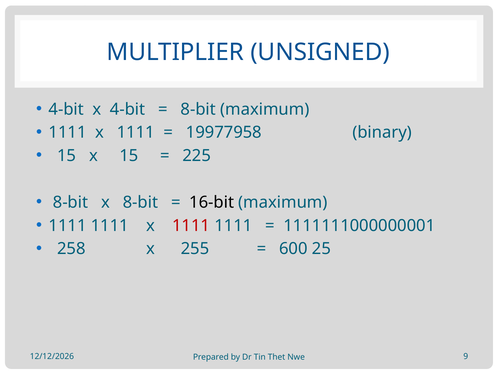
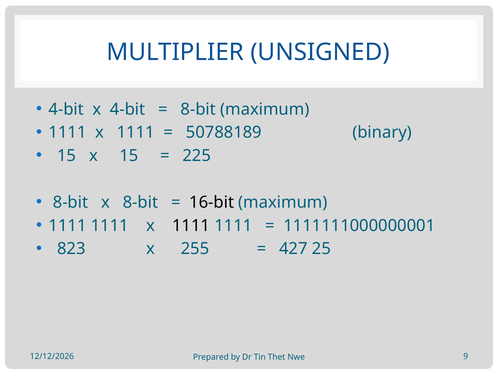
19977958: 19977958 -> 50788189 (224, 132)
1111 colour: red -> black (191, 225)
258: 258 -> 823 (71, 248)
600: 600 -> 427 (293, 248)
